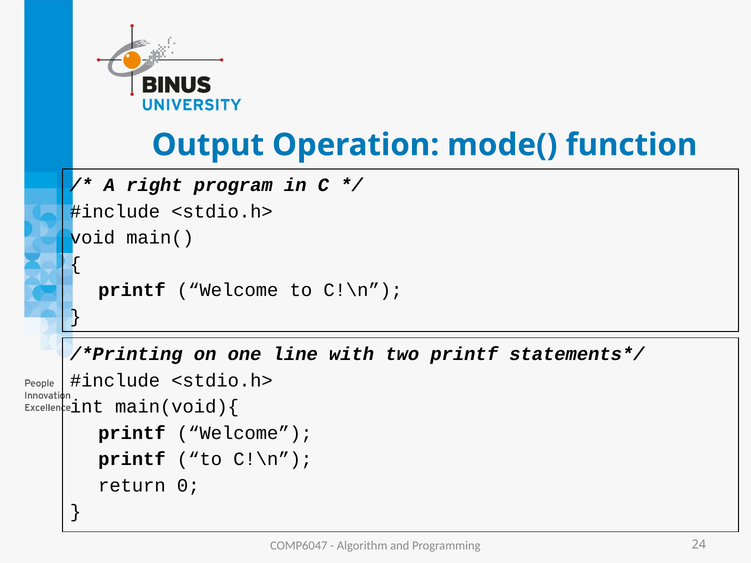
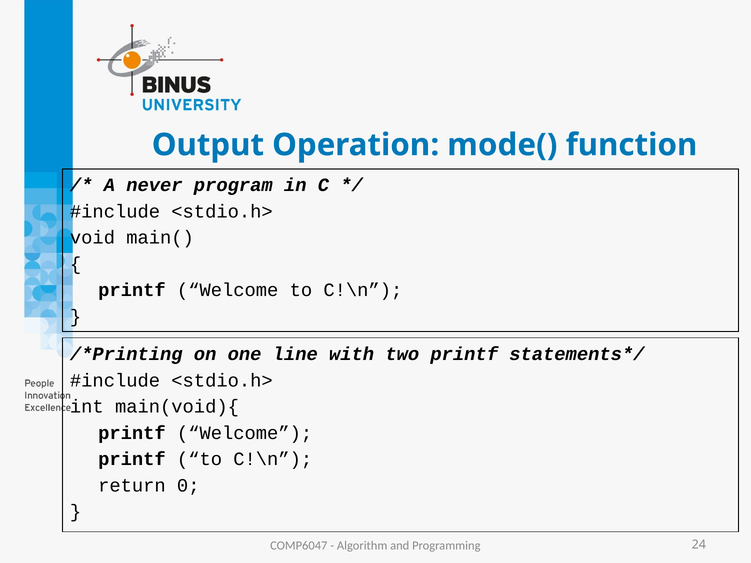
right: right -> never (154, 185)
